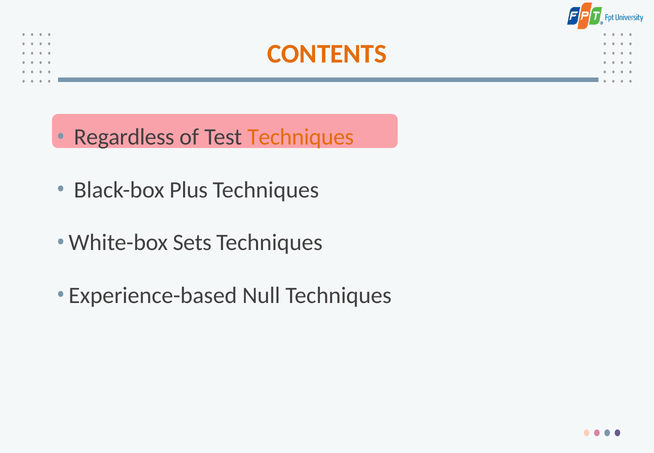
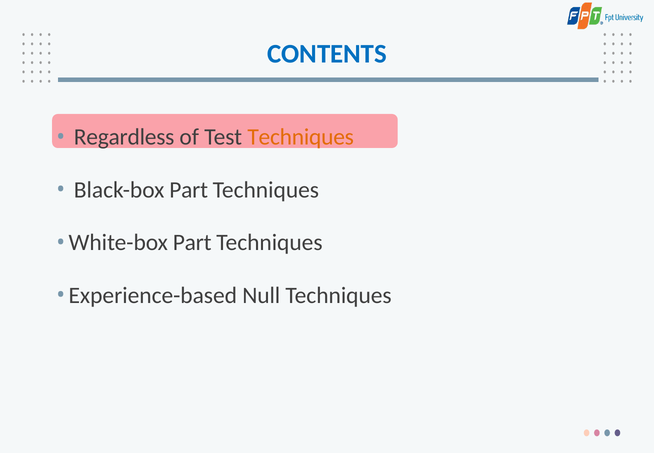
CONTENTS colour: orange -> blue (327, 54)
Black-box Plus: Plus -> Part (189, 190)
White-box Sets: Sets -> Part (192, 242)
